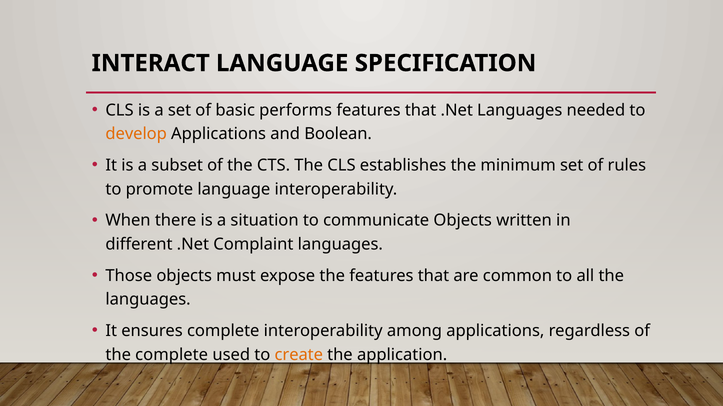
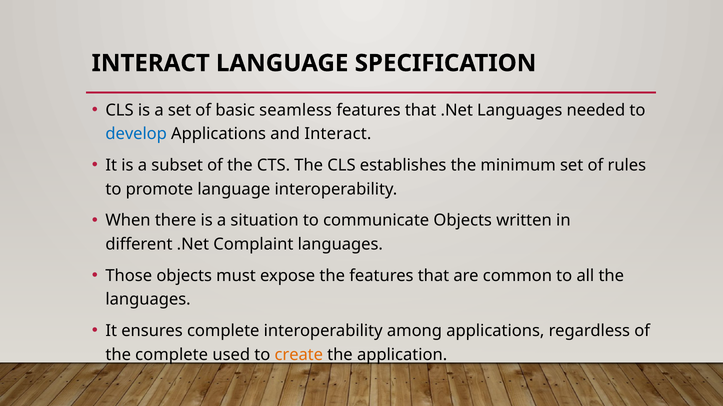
performs: performs -> seamless (296, 110)
develop colour: orange -> blue (136, 134)
and Boolean: Boolean -> Interact (338, 134)
